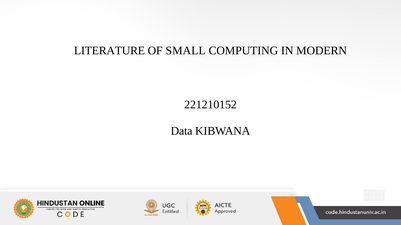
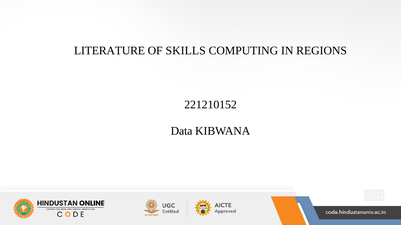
SMALL: SMALL -> SKILLS (186, 51)
MODERN: MODERN -> REGIONS (322, 51)
